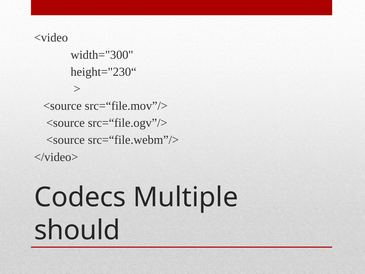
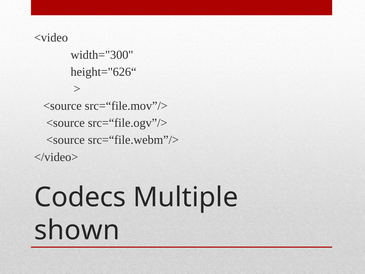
height="230“: height="230“ -> height="626“ (104, 72)
should: should -> shown (77, 230)
